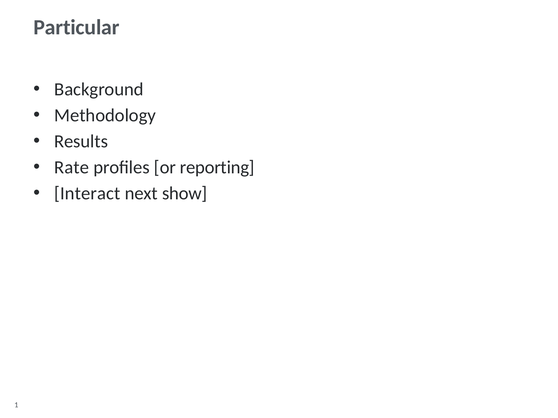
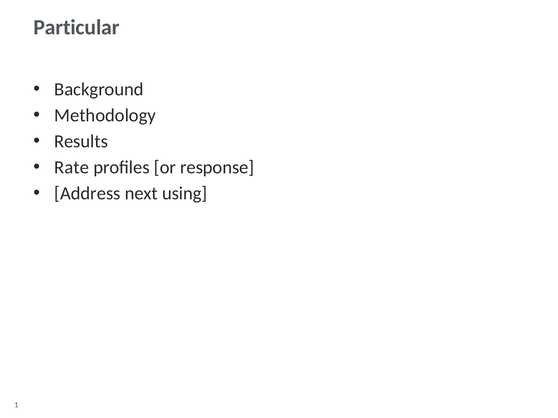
reporting: reporting -> response (217, 168)
Interact: Interact -> Address (87, 194)
show: show -> using (185, 194)
